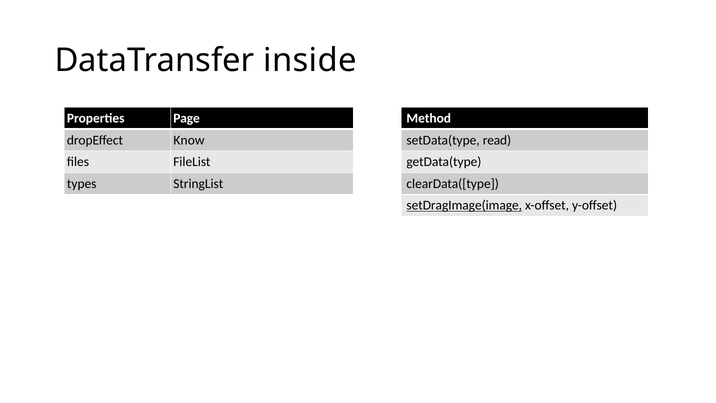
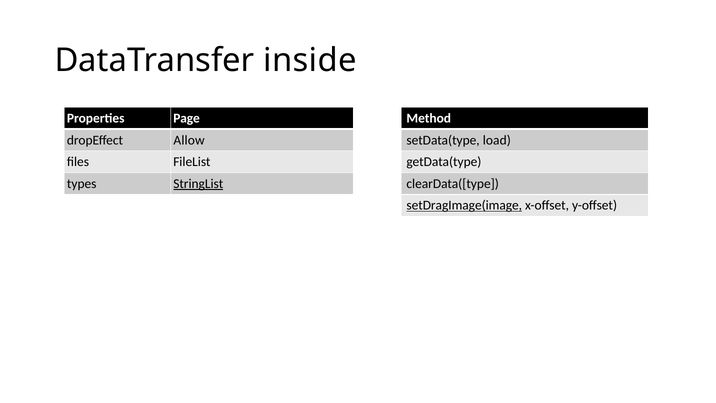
Know: Know -> Allow (189, 140)
read: read -> load (497, 140)
StringList underline: none -> present (198, 184)
